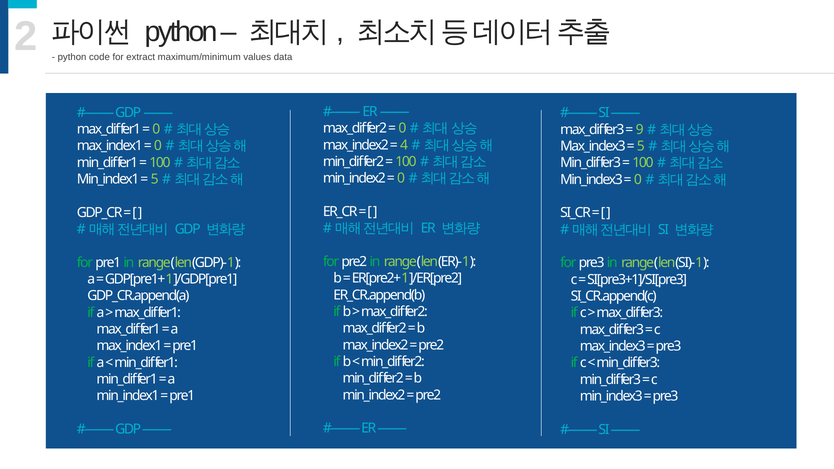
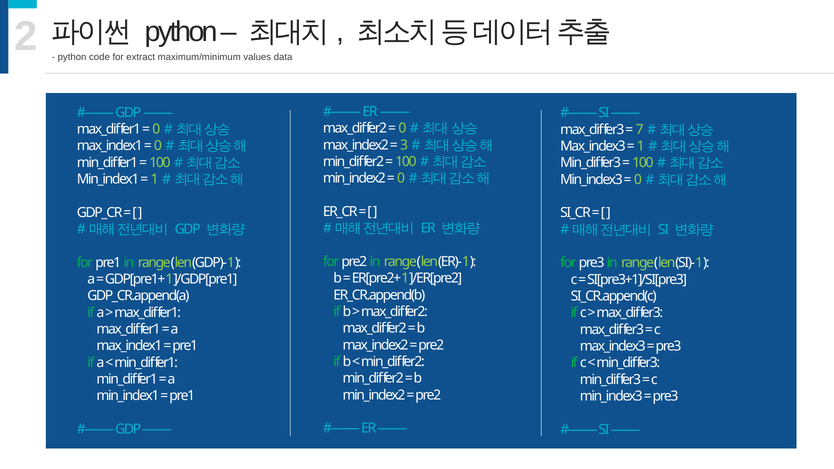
9: 9 -> 7 (640, 130)
4: 4 -> 3 (404, 145)
5: 5 -> 1 (641, 146)
5: 5 -> 1 (155, 179)
